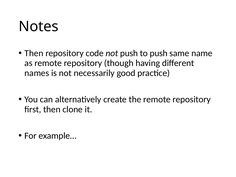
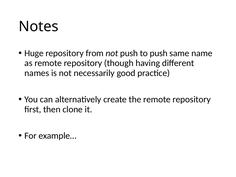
Then: Then -> Huge (34, 53)
code: code -> from (95, 53)
